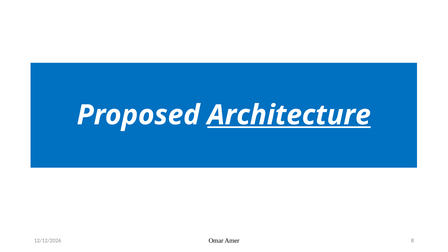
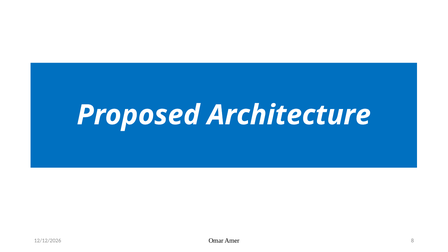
Architecture underline: present -> none (289, 115)
